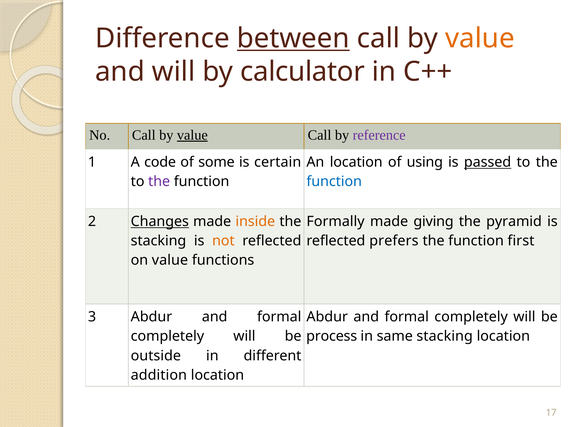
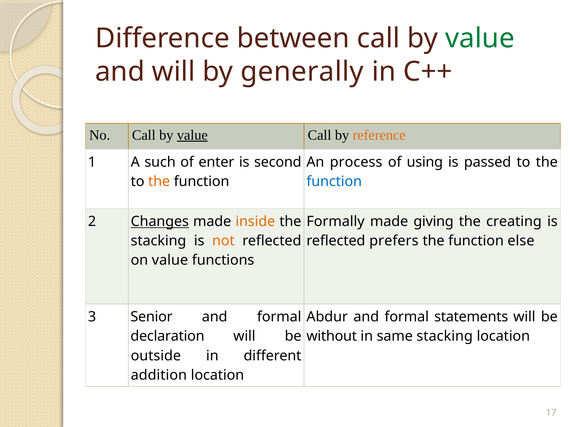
between underline: present -> none (293, 38)
value colour: orange -> green (480, 38)
calculator: calculator -> generally (302, 72)
reference colour: purple -> orange (379, 135)
code: code -> such (160, 162)
some: some -> enter (216, 162)
certain: certain -> second (278, 162)
An location: location -> process (356, 162)
passed underline: present -> none (488, 162)
the colour: purple -> orange (159, 182)
pyramid: pyramid -> creating (514, 222)
first: first -> else (521, 241)
3 Abdur: Abdur -> Senior (152, 317)
completely: completely -> statements (471, 317)
completely: completely -> declaration (167, 337)
process: process -> without (332, 337)
